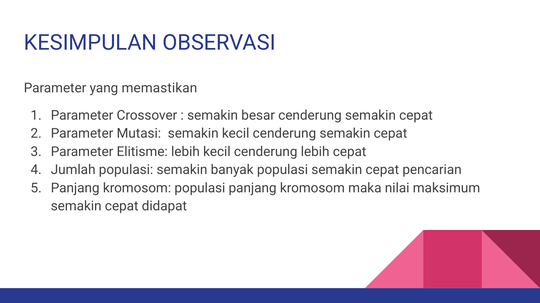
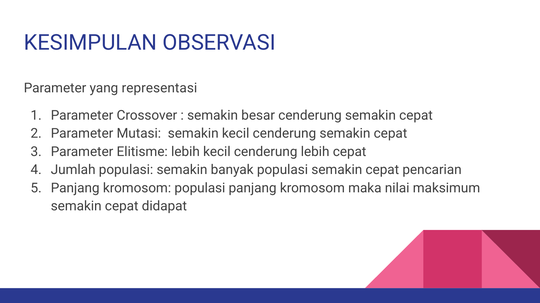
memastikan: memastikan -> representasi (159, 88)
